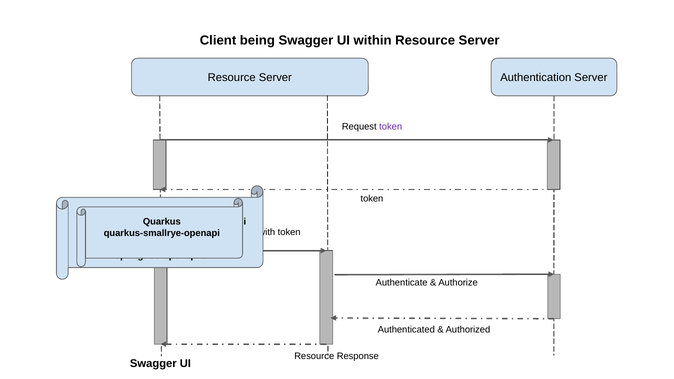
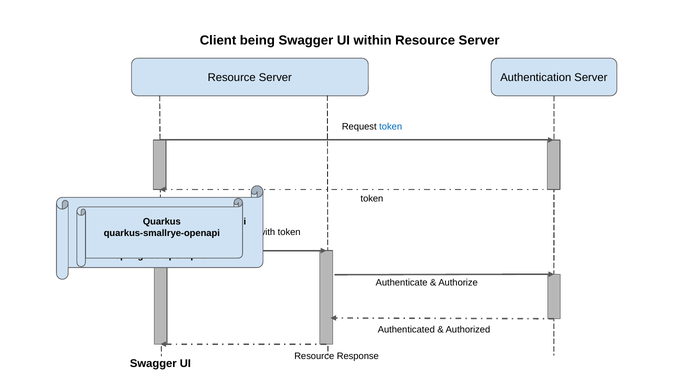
token colour: purple -> blue (391, 127)
